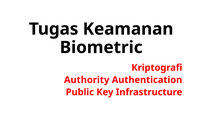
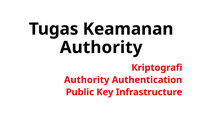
Biometric: Biometric -> Authority (101, 47)
